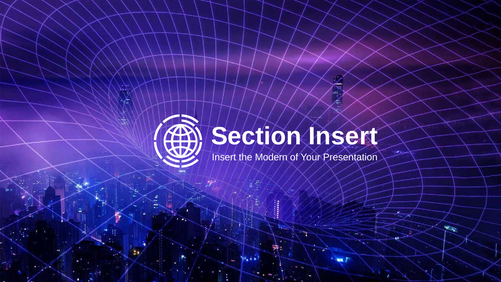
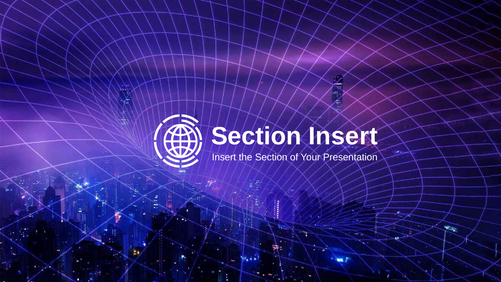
the Modern: Modern -> Section (271, 157)
